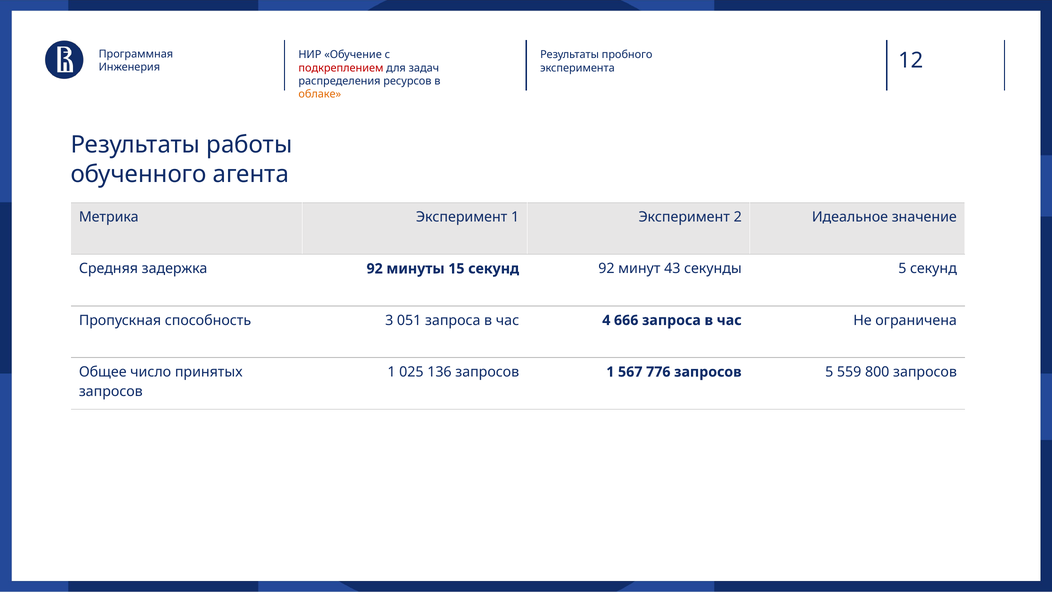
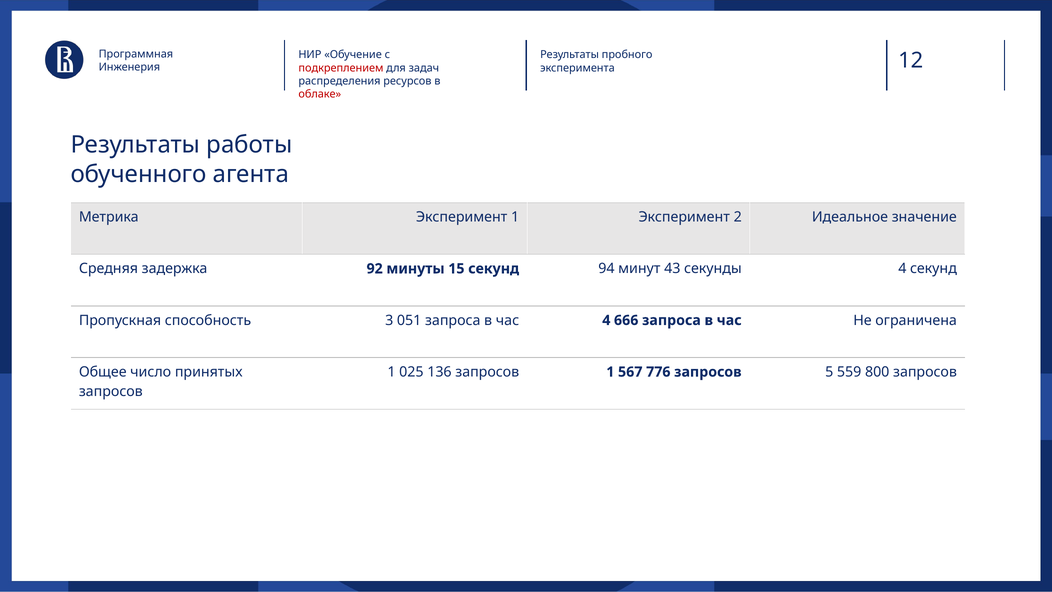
облаке colour: orange -> red (320, 94)
секунд 92: 92 -> 94 (606, 269)
секунды 5: 5 -> 4 (902, 269)
